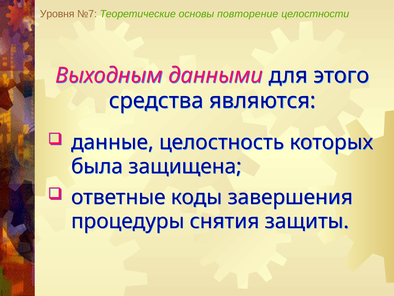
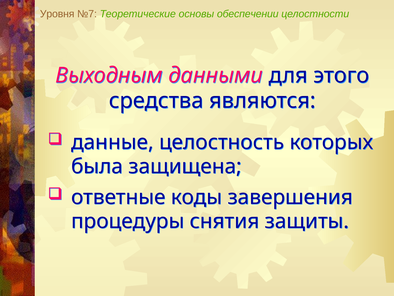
повторение: повторение -> обеспечении (248, 14)
